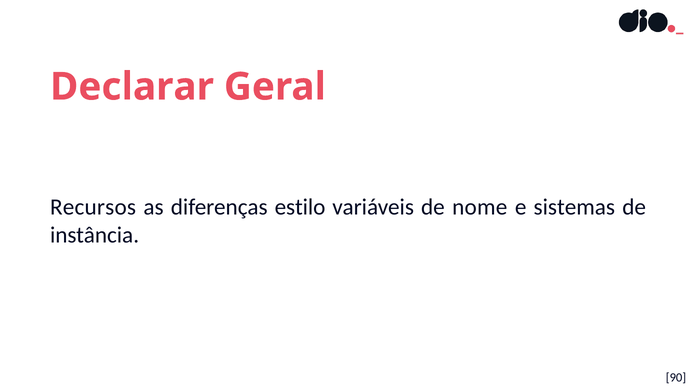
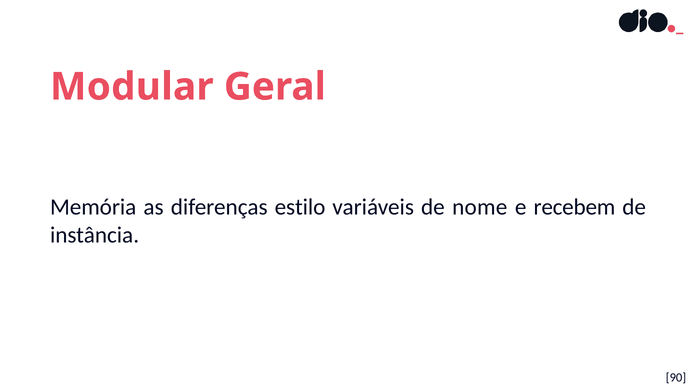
Declarar: Declarar -> Modular (132, 87)
Recursos: Recursos -> Memória (93, 207)
sistemas: sistemas -> recebem (574, 207)
